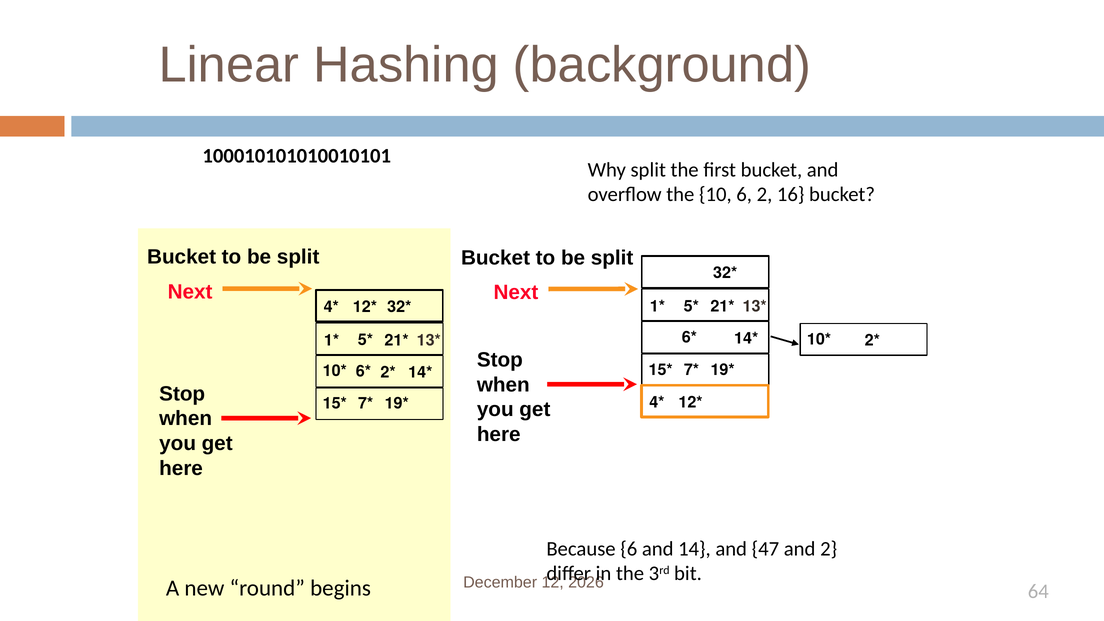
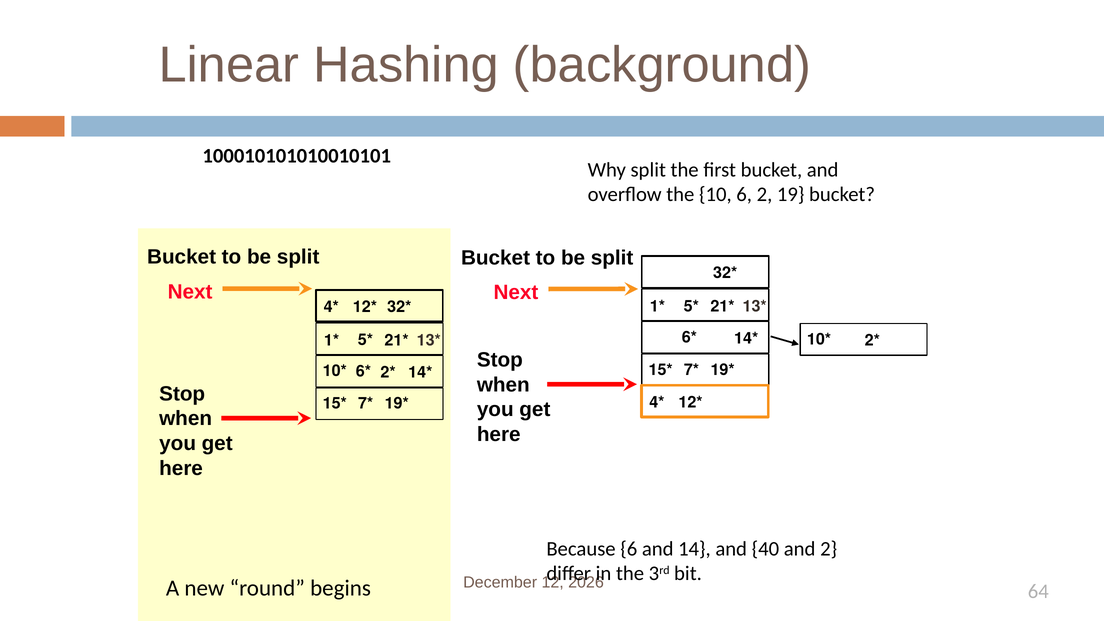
16: 16 -> 19 (791, 195)
47: 47 -> 40 (765, 549)
